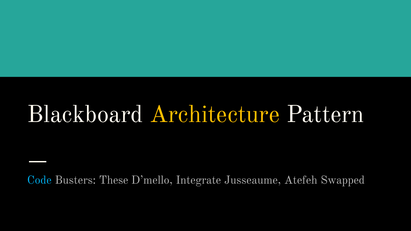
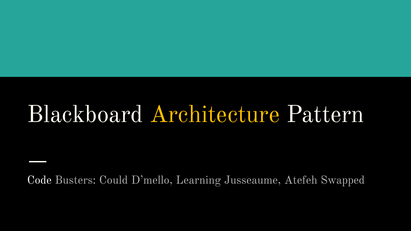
Code colour: light blue -> white (39, 180)
These: These -> Could (114, 180)
Integrate: Integrate -> Learning (198, 180)
